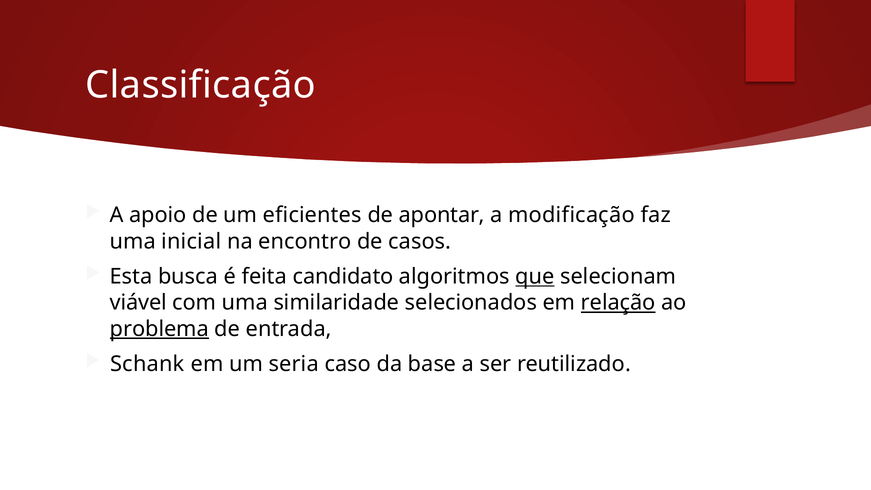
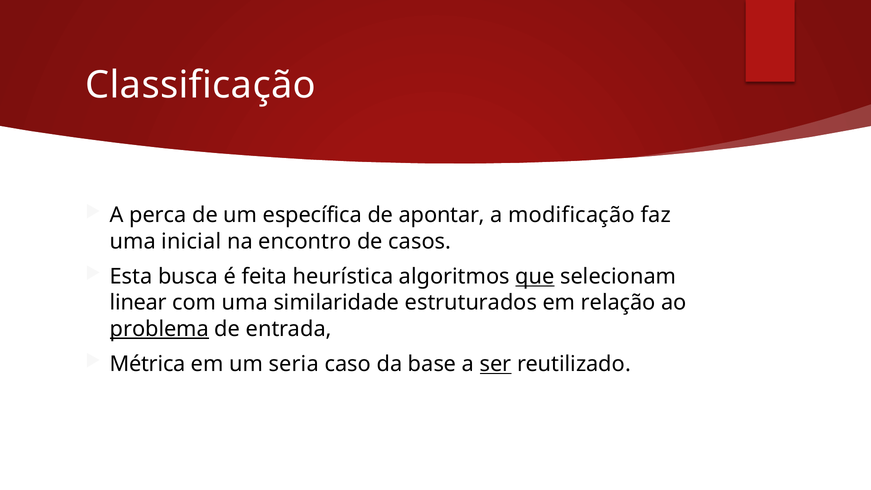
apoio: apoio -> perca (158, 215)
eficientes: eficientes -> específica (312, 215)
candidato: candidato -> heurística (343, 277)
viável: viável -> linear (138, 303)
selecionados: selecionados -> estruturados (471, 303)
relação underline: present -> none (618, 303)
Schank: Schank -> Métrica (148, 364)
ser underline: none -> present (496, 364)
